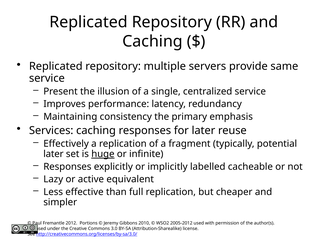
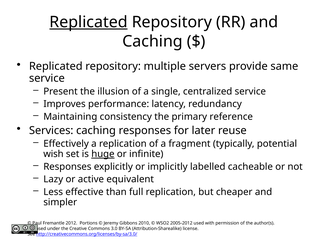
Replicated underline: none -> present (89, 22)
emphasis: emphasis -> reference (231, 117)
later: later -> wish (53, 154)
